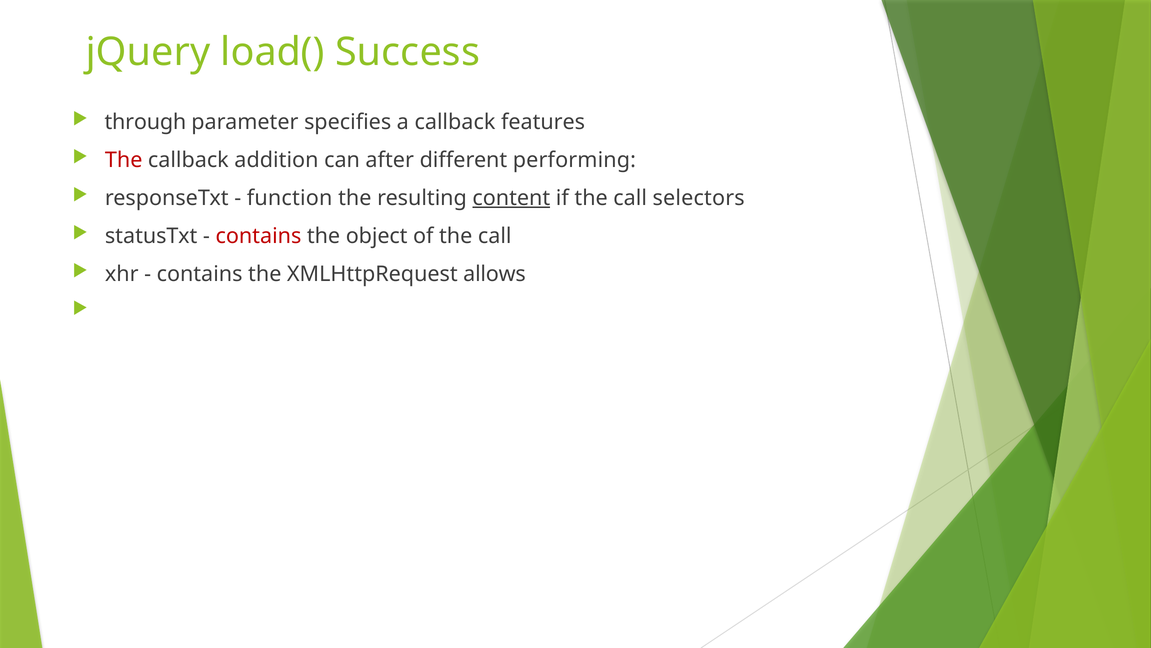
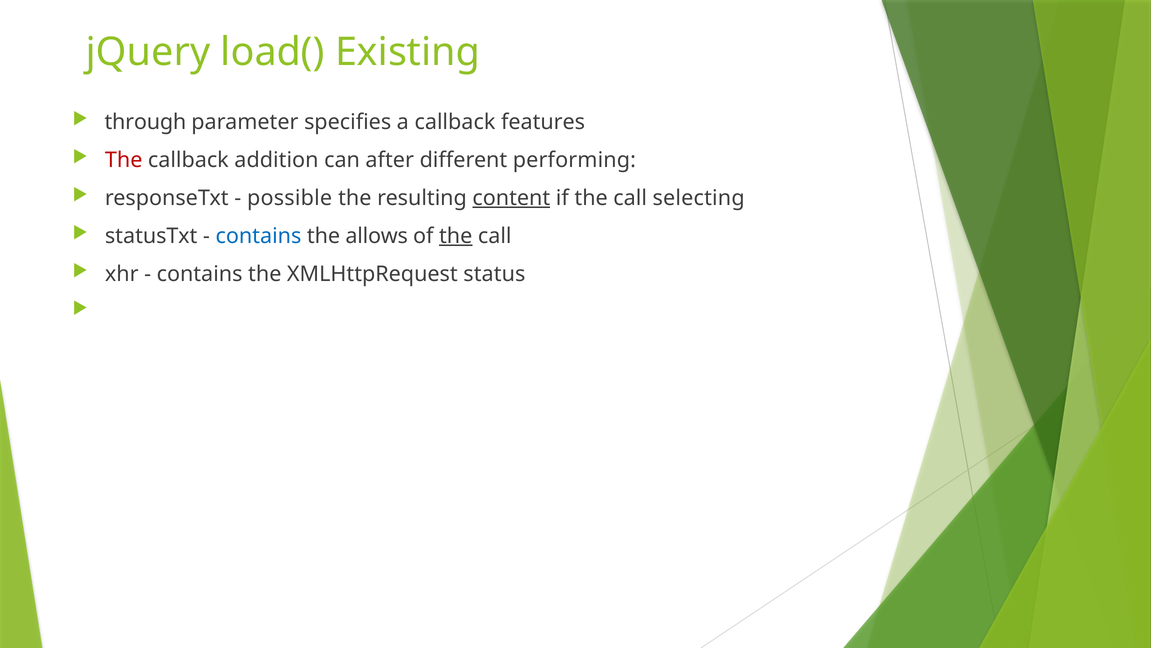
Success: Success -> Existing (408, 52)
function: function -> possible (290, 198)
selectors: selectors -> selecting (699, 198)
contains colour: red -> blue (258, 236)
object: object -> allows (377, 236)
the underline: none -> present (456, 236)
allows: allows -> status (494, 274)
